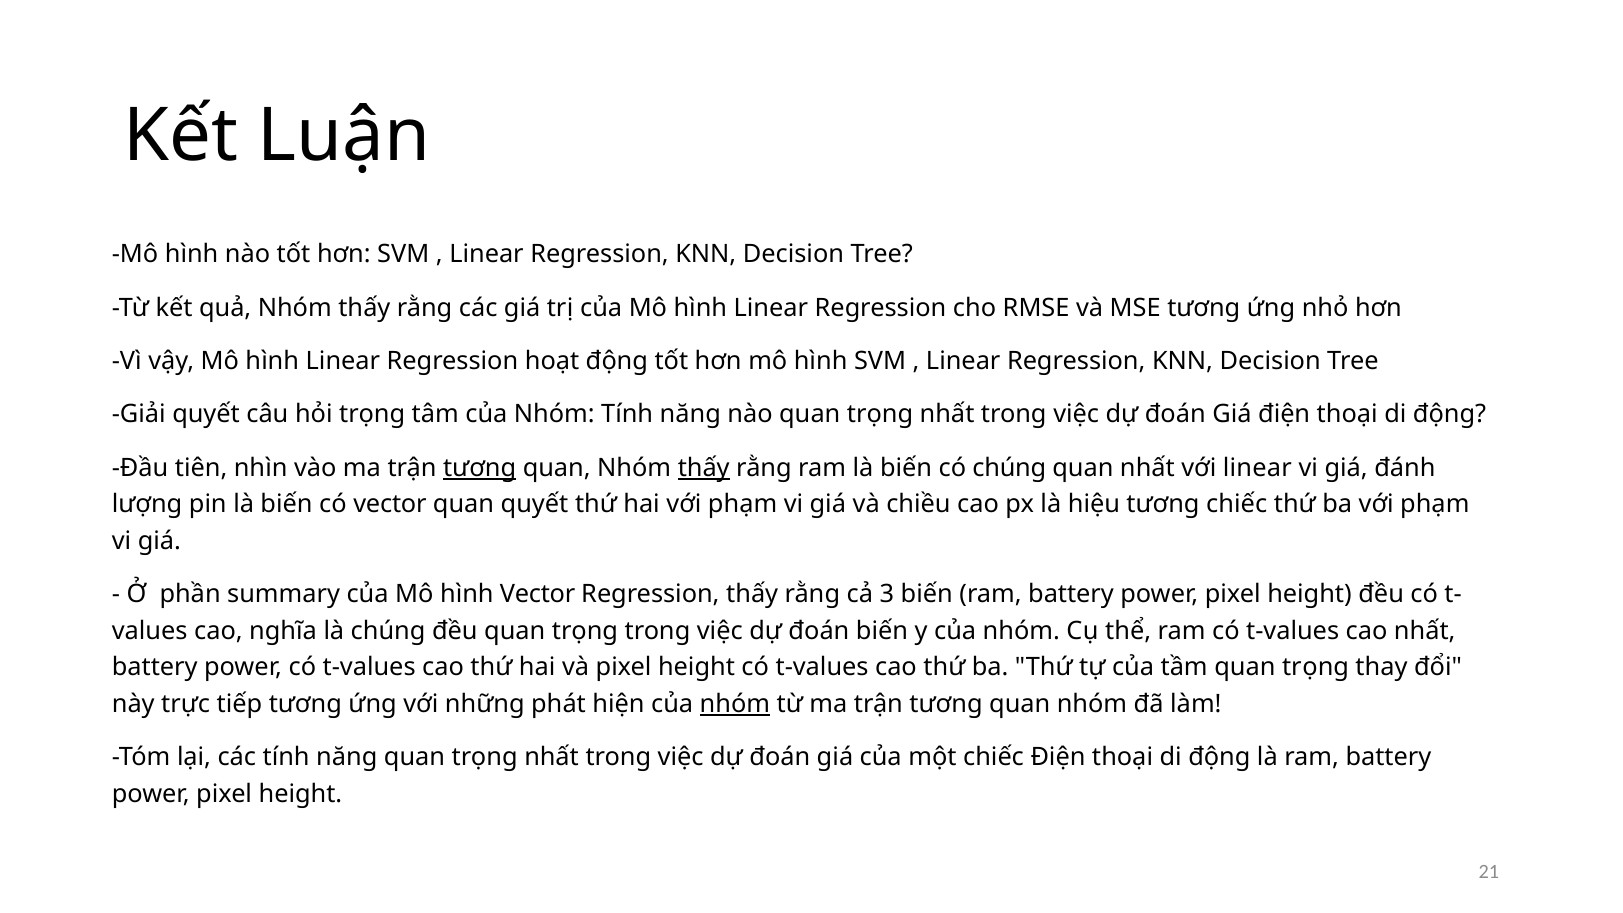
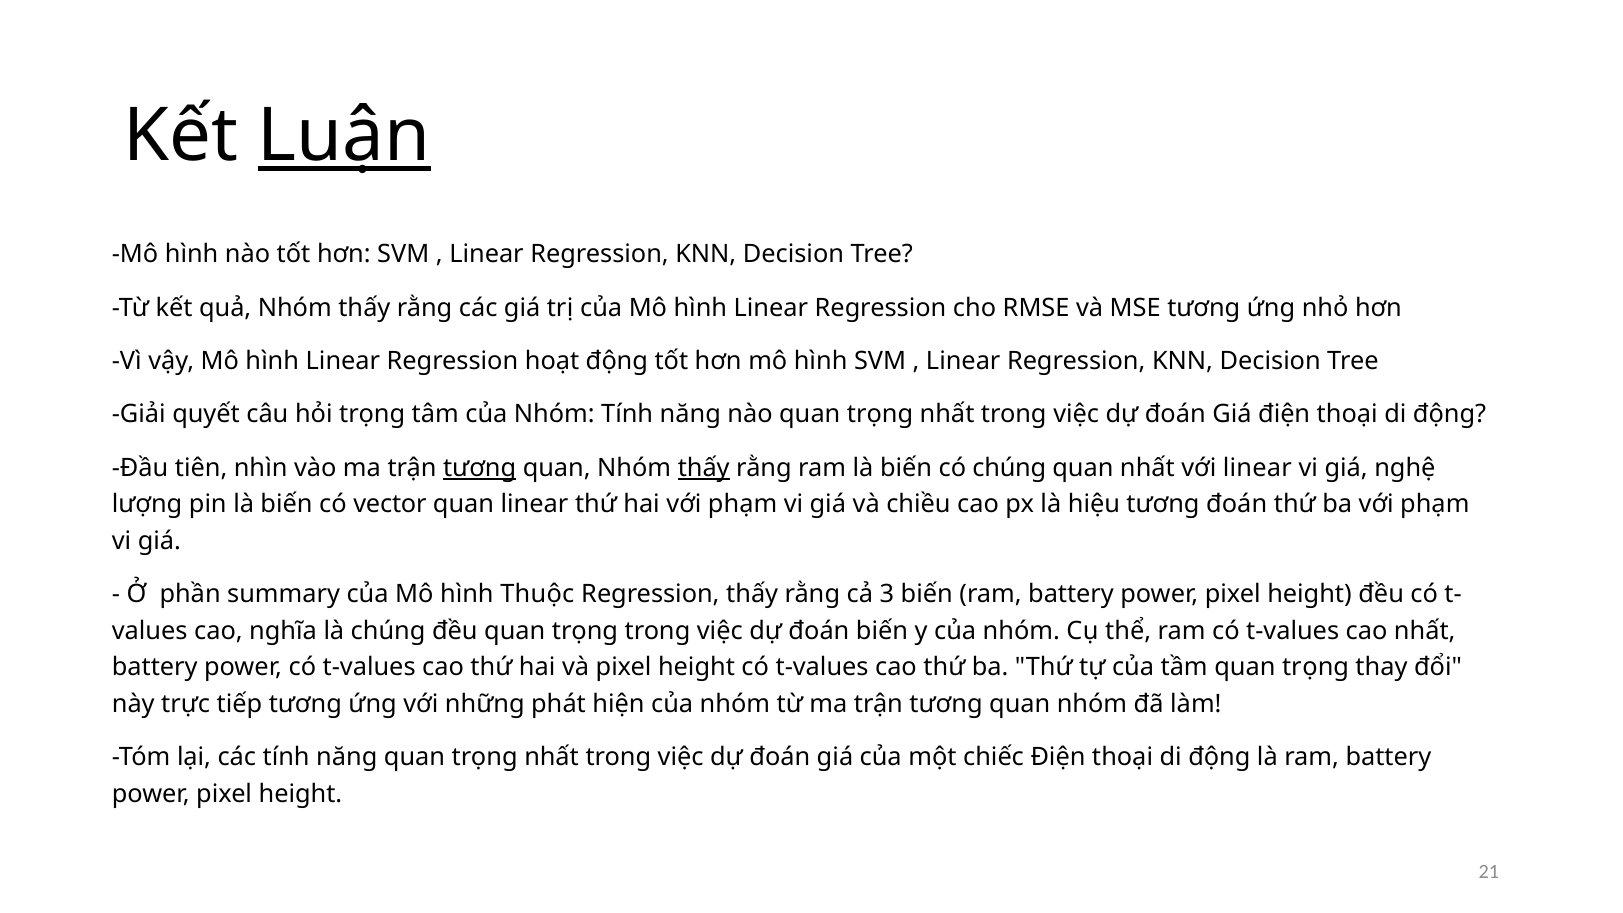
Luận underline: none -> present (344, 136)
đánh: đánh -> nghệ (1405, 468)
quan quyết: quyết -> linear (535, 504)
tương chiếc: chiếc -> đoán (1237, 504)
hình Vector: Vector -> Thuộc (537, 594)
nhóm underline: present -> none (735, 704)
